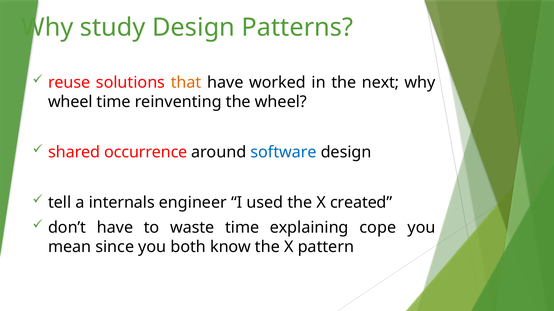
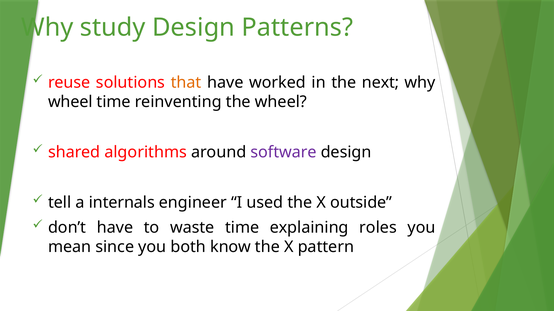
occurrence: occurrence -> algorithms (146, 153)
software colour: blue -> purple (284, 153)
created: created -> outside (361, 203)
cope: cope -> roles (378, 228)
